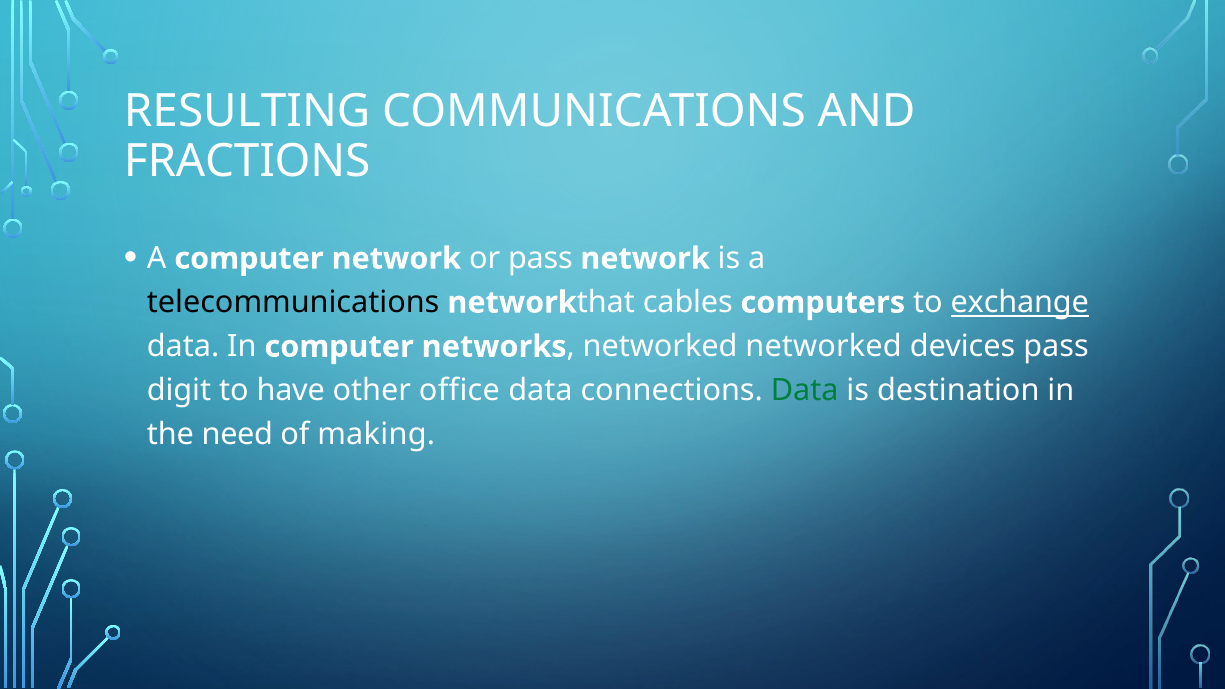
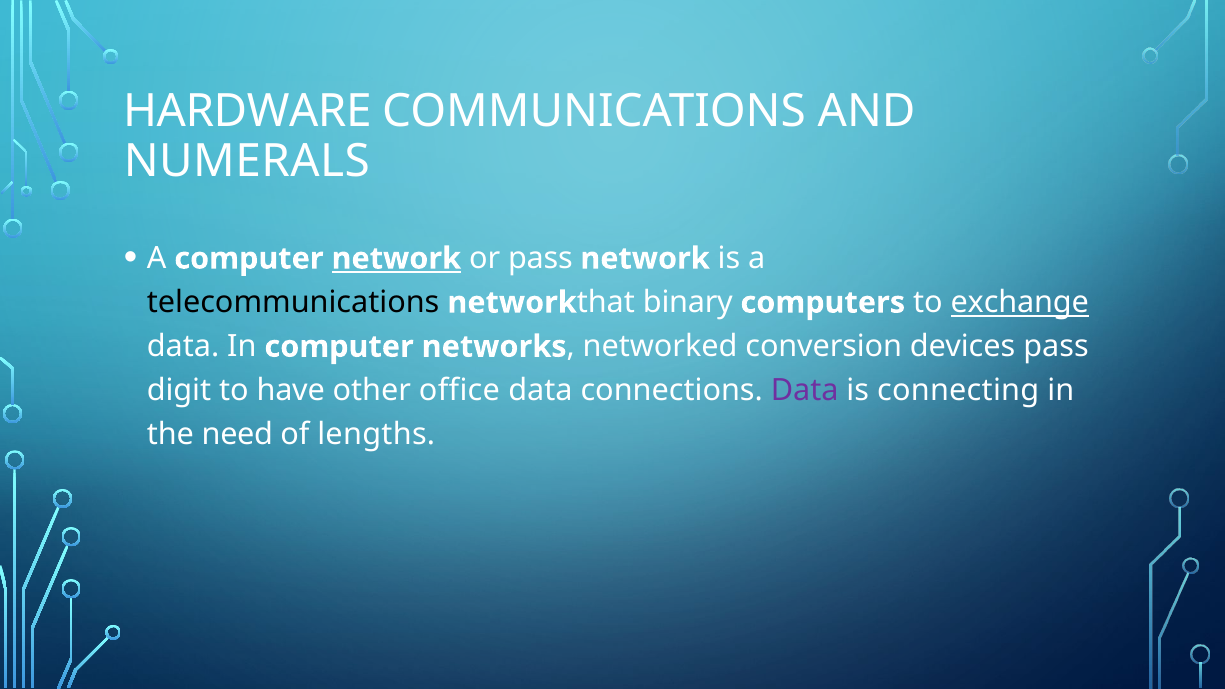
RESULTING: RESULTING -> HARDWARE (247, 111)
FRACTIONS: FRACTIONS -> NUMERALS (247, 161)
network underline: none -> present (396, 258)
cables: cables -> binary (688, 303)
networked networked: networked -> conversion (824, 347)
Data colour: green -> purple (805, 391)
destination: destination -> connecting (958, 391)
making: making -> lengths (376, 435)
